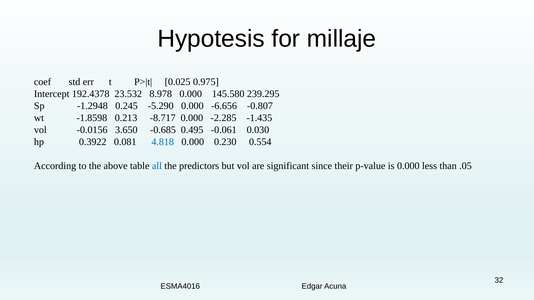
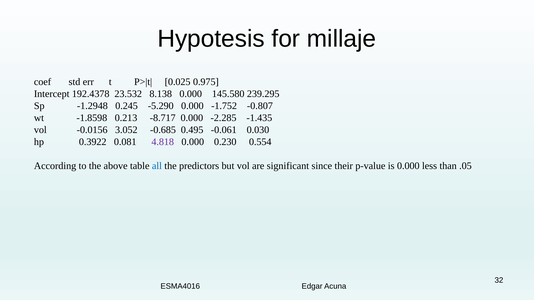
8.978: 8.978 -> 8.138 (161, 94)
-6.656: -6.656 -> -1.752 (224, 106)
3.650: 3.650 -> 3.052 (126, 130)
4.818 colour: blue -> purple (163, 142)
